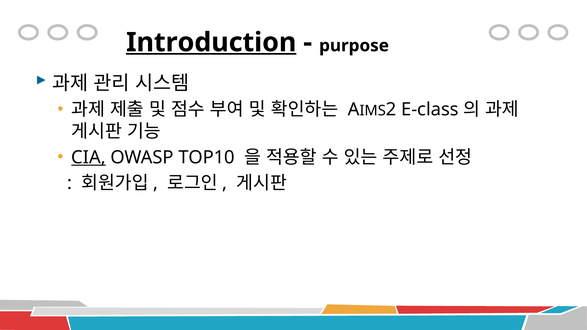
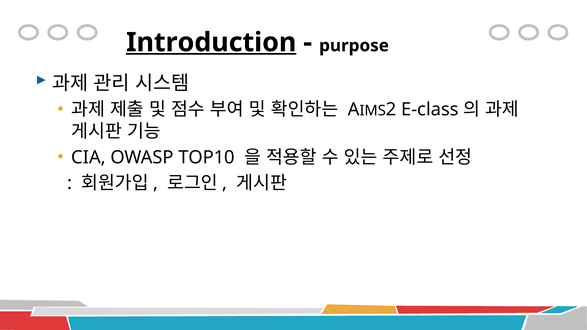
CIA underline: present -> none (88, 157)
